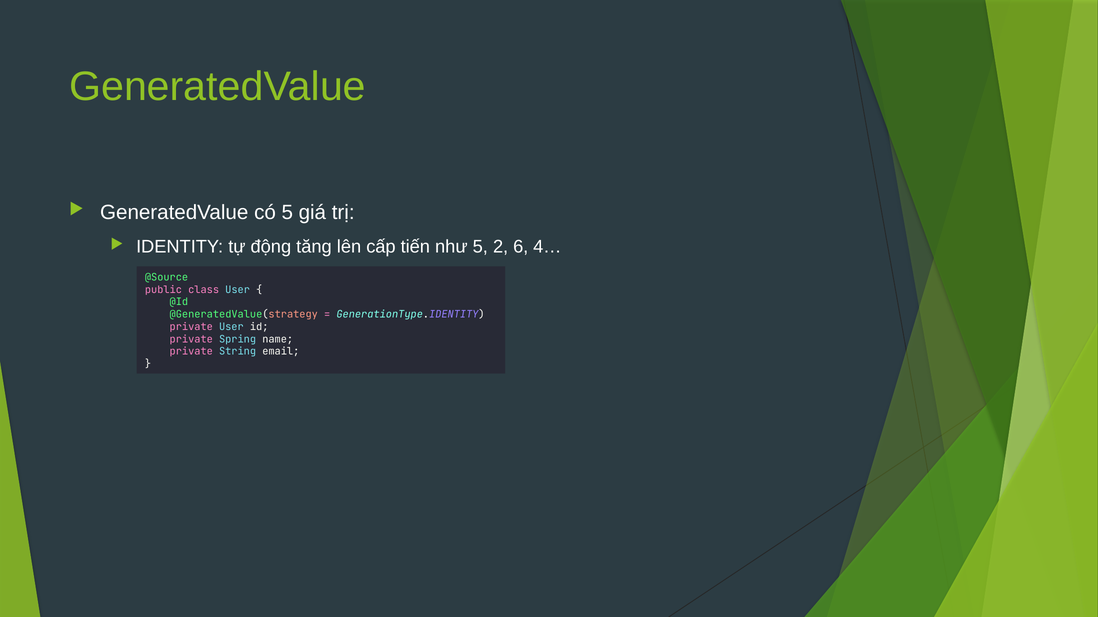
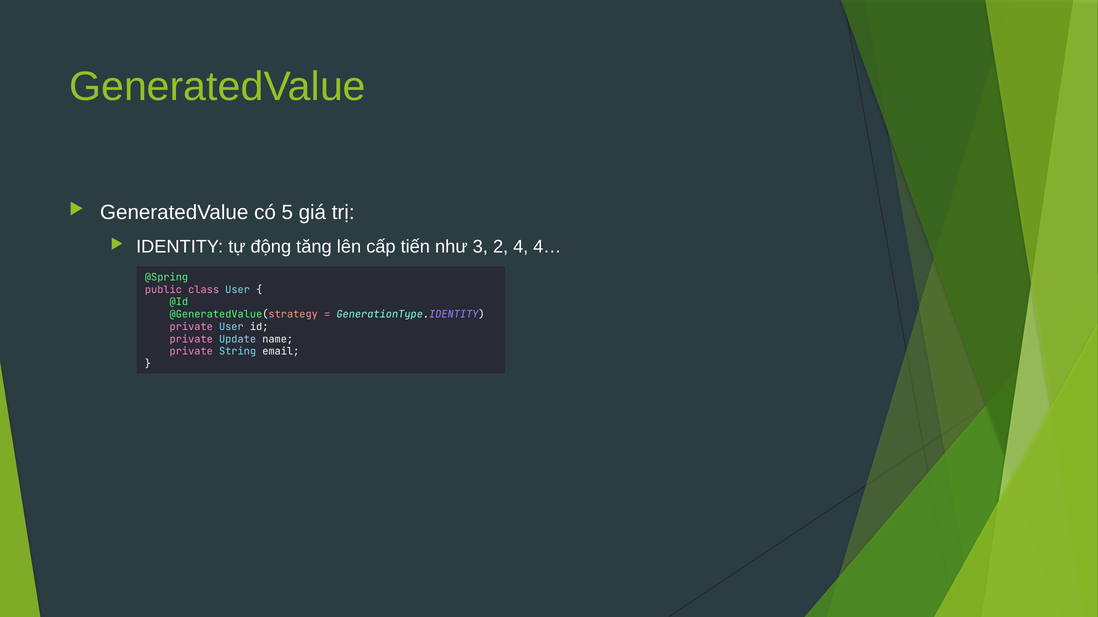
như 5: 5 -> 3 (480, 247)
6: 6 -> 4 (521, 247)
@Source: @Source -> @Spring (167, 278)
Spring: Spring -> Update (238, 340)
